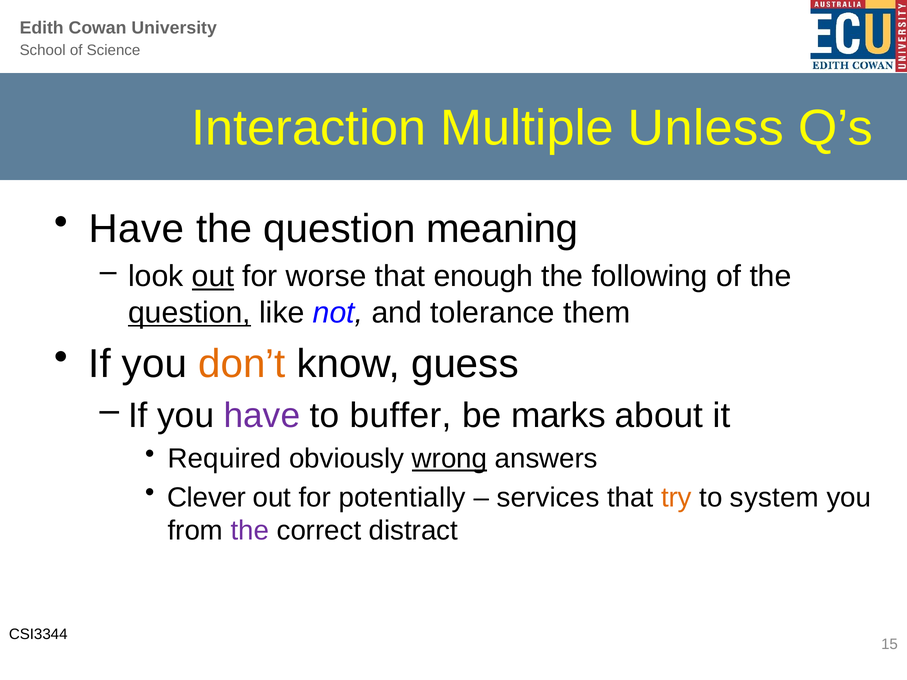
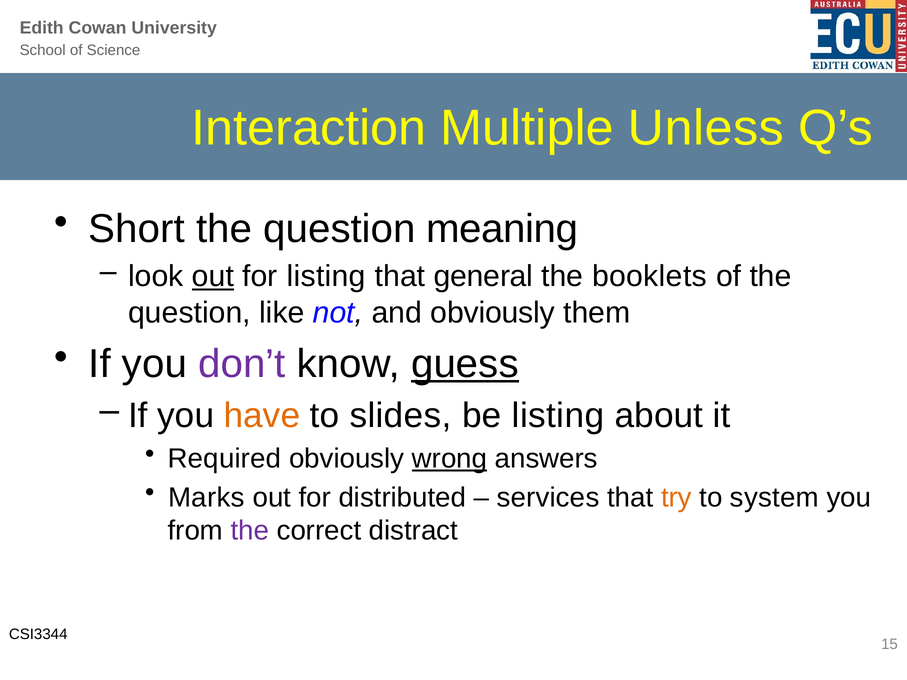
Have: Have -> Short (137, 229)
for worse: worse -> listing (326, 277)
enough: enough -> general (483, 277)
following: following -> booklets (649, 277)
question underline: present -> none (189, 313)
and tolerance: tolerance -> obviously (493, 313)
don’t colour: orange -> purple (242, 364)
guess underline: none -> present (465, 364)
have colour: purple -> orange (262, 416)
buffer: buffer -> slides (401, 416)
be marks: marks -> listing (558, 416)
Clever: Clever -> Marks (206, 498)
potentially: potentially -> distributed (402, 498)
